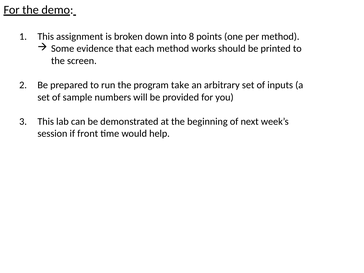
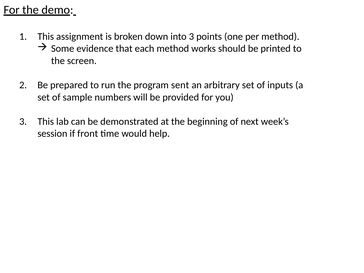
into 8: 8 -> 3 (191, 36)
take: take -> sent (180, 85)
